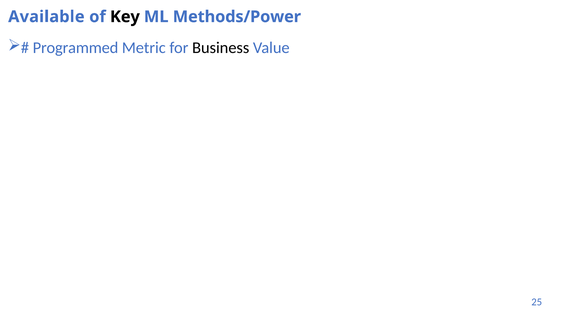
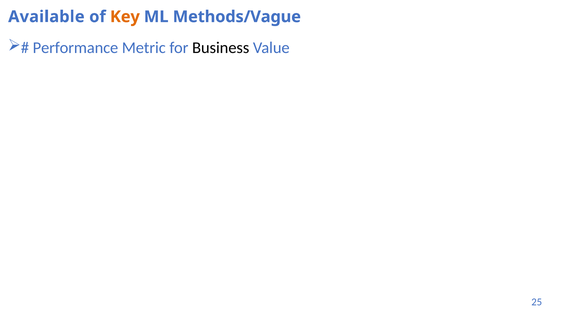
Key colour: black -> orange (125, 17)
Methods/Power: Methods/Power -> Methods/Vague (237, 17)
Programmed: Programmed -> Performance (75, 48)
